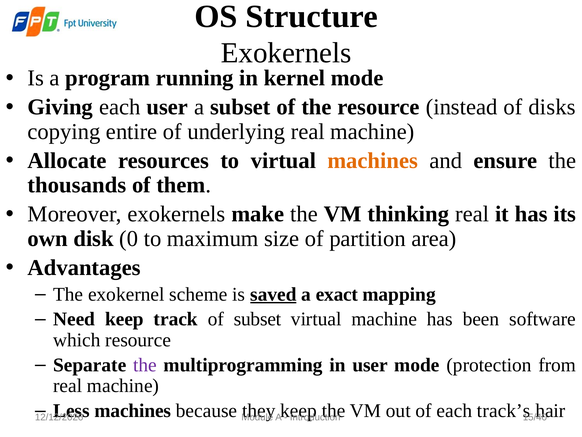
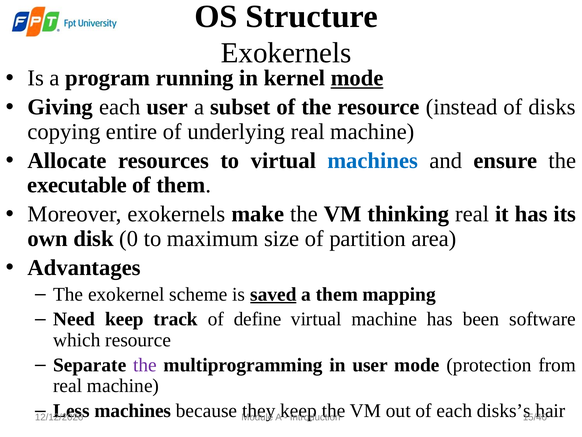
mode underline: none -> present (357, 78)
machines colour: orange -> blue (373, 160)
thousands: thousands -> executable (77, 185)
a exact: exact -> them (337, 294)
of subset: subset -> define (258, 319)
track’s: track’s -> disks’s (504, 410)
